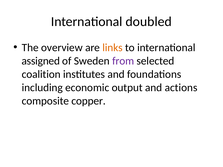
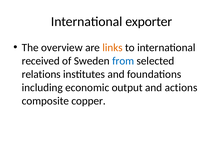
doubled: doubled -> exporter (149, 22)
assigned: assigned -> received (41, 61)
from colour: purple -> blue (123, 61)
coalition: coalition -> relations (41, 74)
